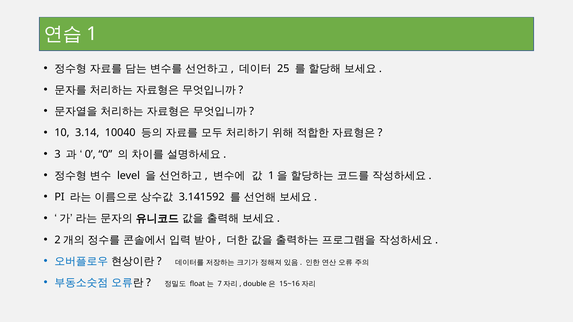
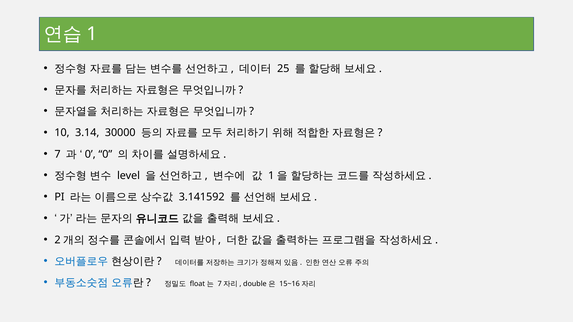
10040: 10040 -> 30000 (120, 133)
3: 3 -> 7 (58, 154)
